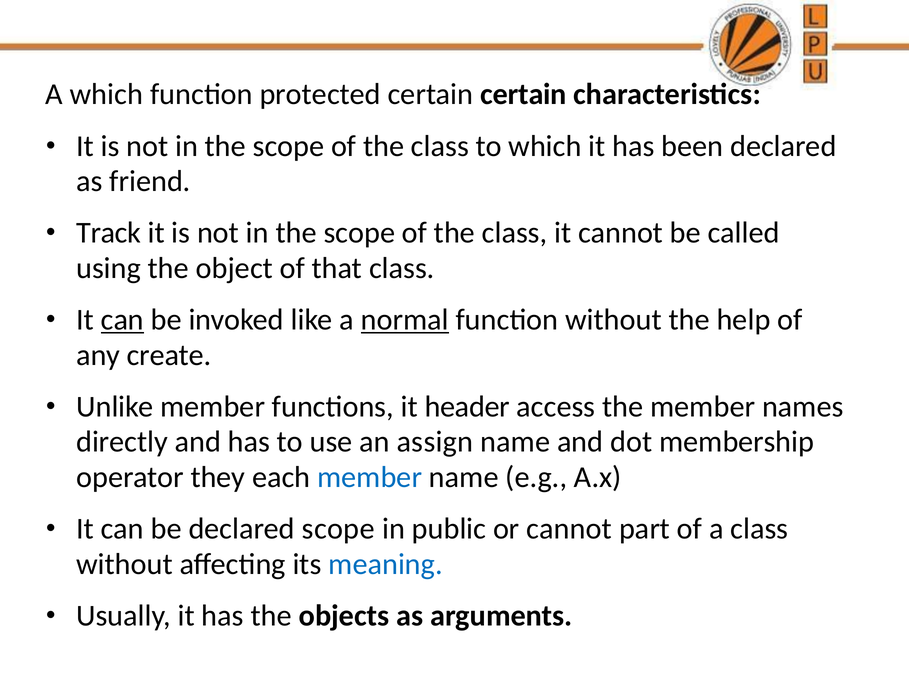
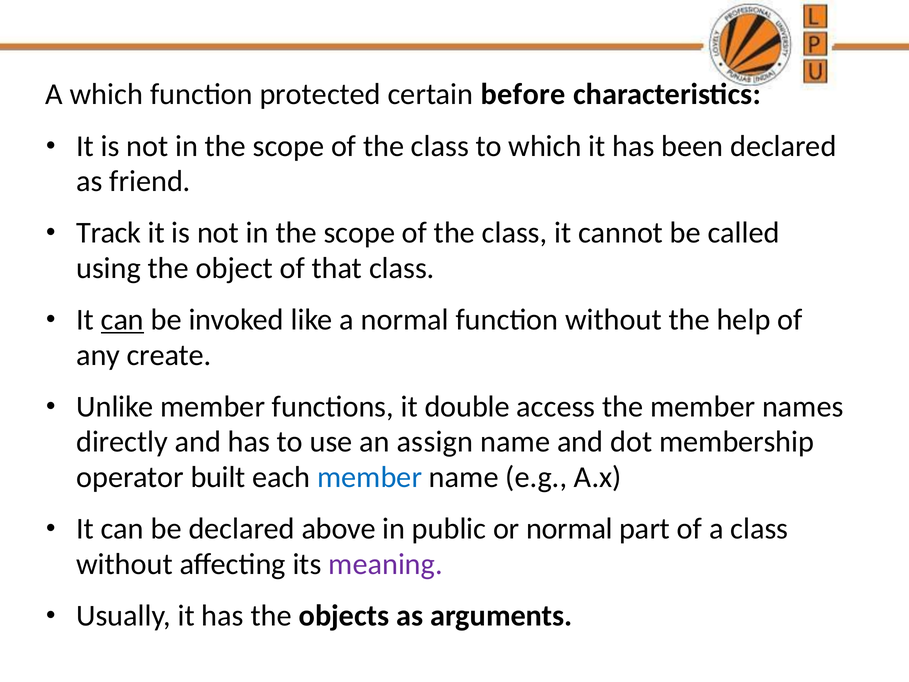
certain certain: certain -> before (523, 94)
normal underline: present -> none (405, 320)
header: header -> double (467, 406)
they: they -> built (218, 477)
declared scope: scope -> above (339, 529)
or cannot: cannot -> normal (569, 529)
meaning colour: blue -> purple (386, 564)
